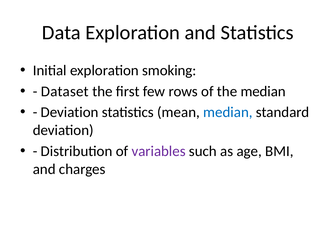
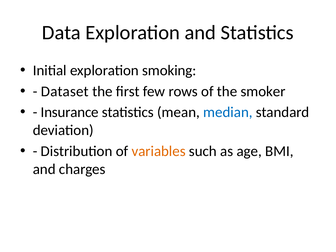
the median: median -> smoker (263, 91)
Deviation: Deviation -> Insurance (70, 112)
variables colour: purple -> orange (159, 151)
